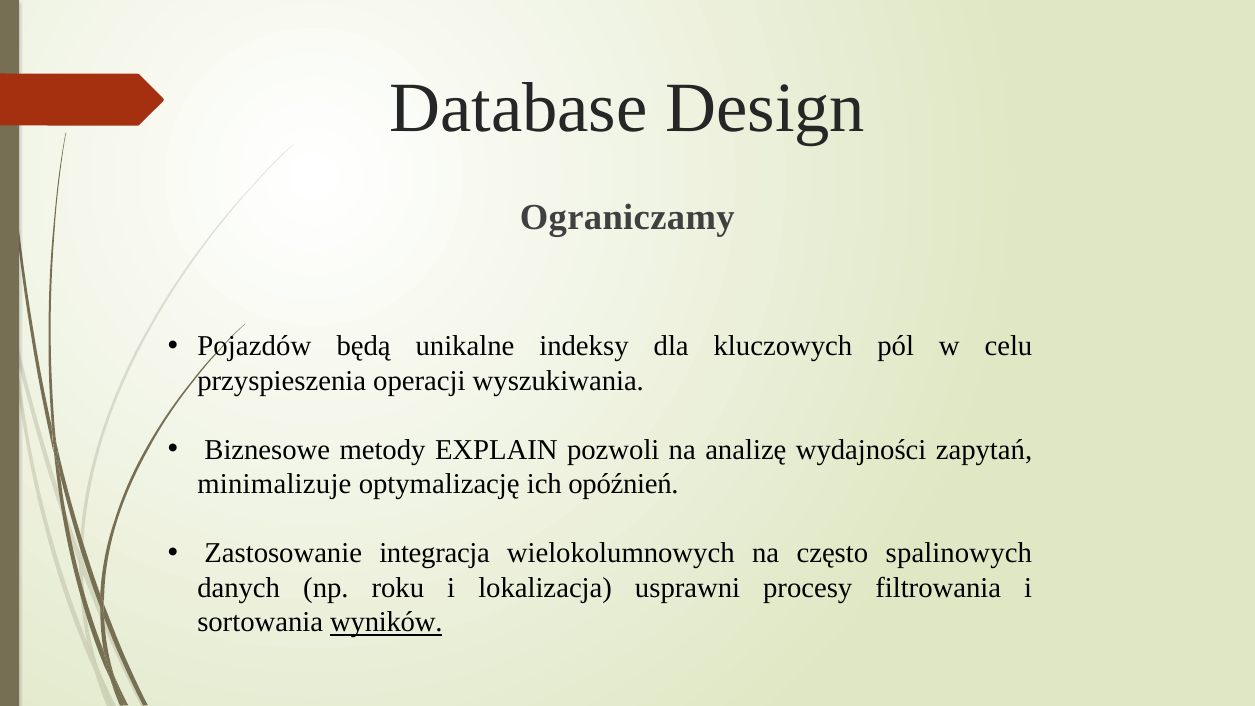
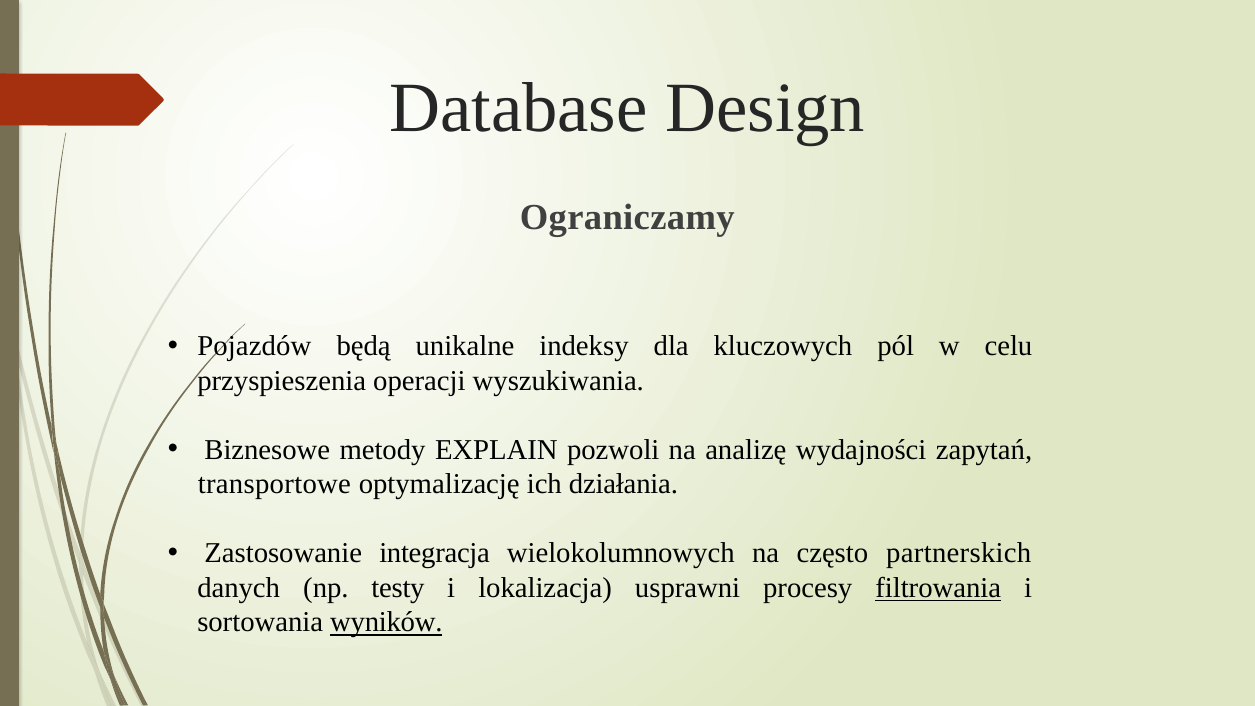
minimalizuje: minimalizuje -> transportowe (274, 484)
opóźnień: opóźnień -> działania (623, 484)
spalinowych: spalinowych -> partnerskich (959, 553)
roku: roku -> testy (398, 588)
filtrowania underline: none -> present (938, 588)
